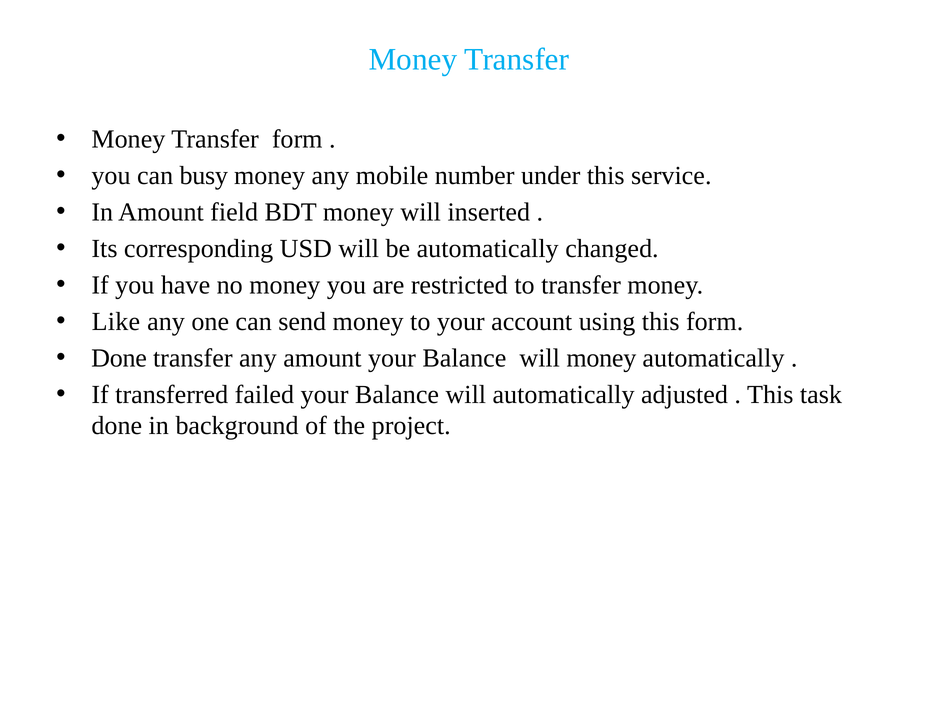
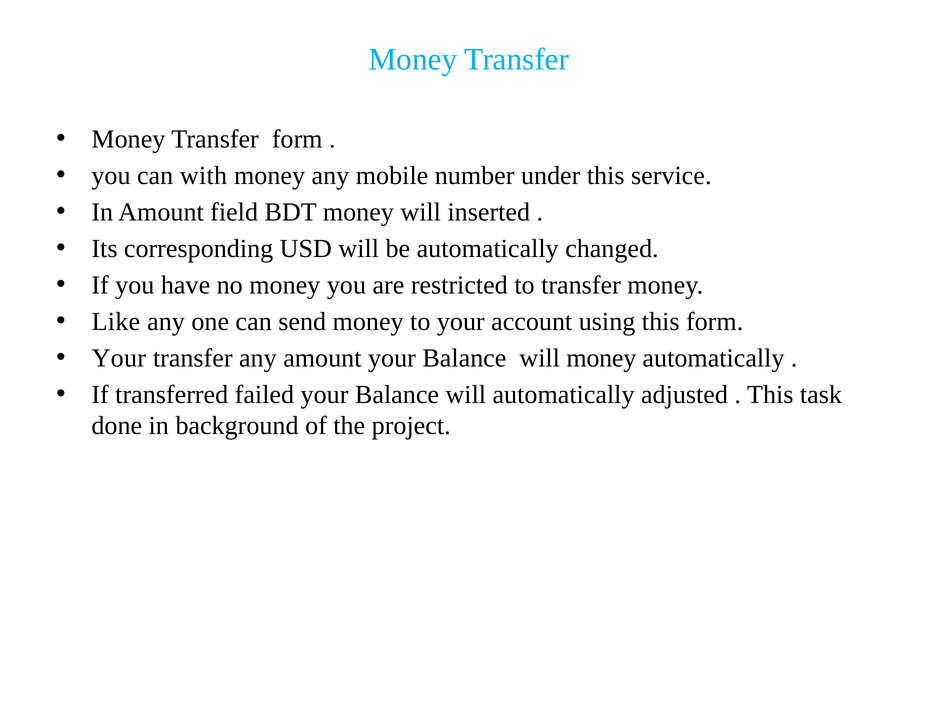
busy: busy -> with (204, 176)
Done: Done -> Your (119, 358)
